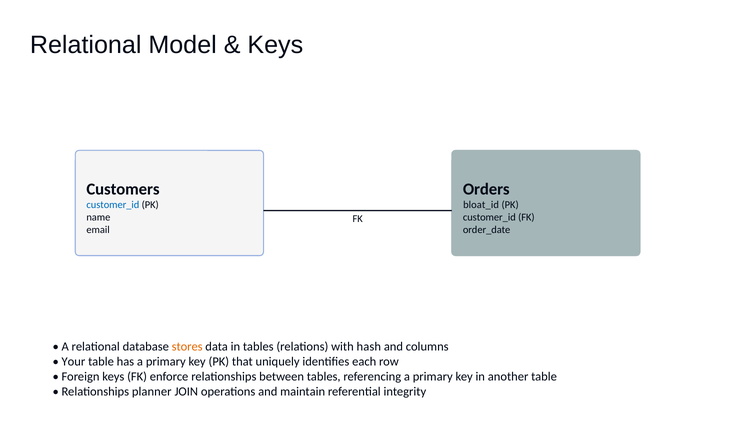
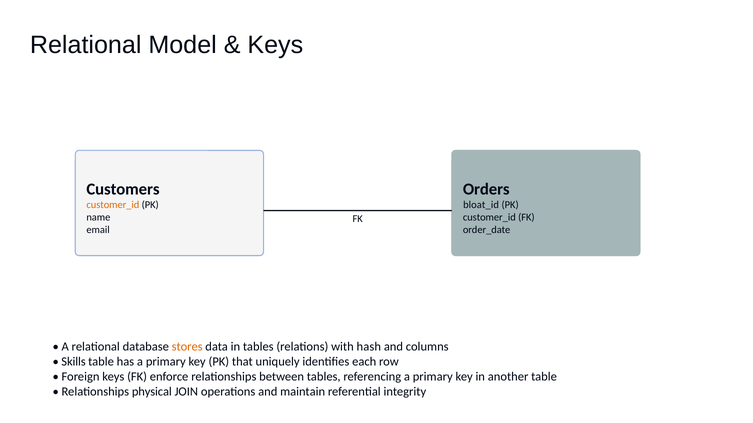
customer_id colour: blue -> orange (113, 205)
Your: Your -> Skills (74, 362)
planner: planner -> physical (152, 392)
